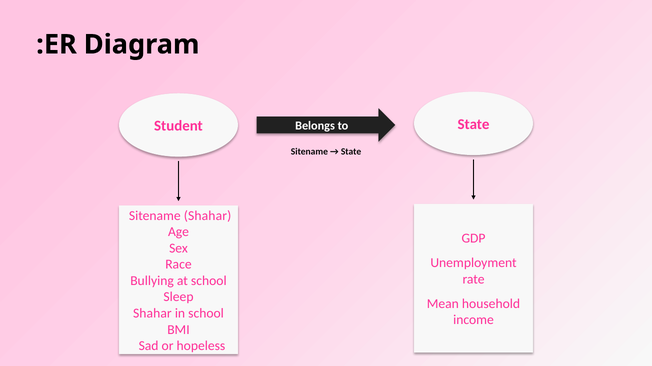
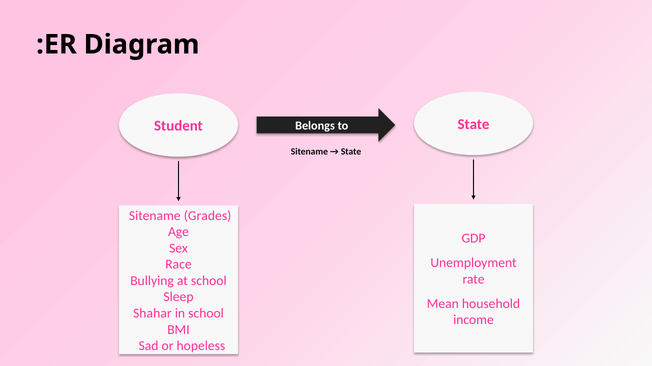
Sitename Shahar: Shahar -> Grades (208, 216)
